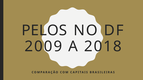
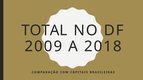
PELOS: PELOS -> TOTAL (44, 31)
